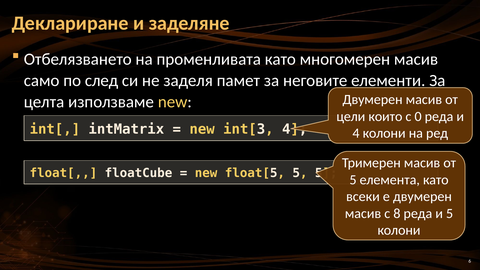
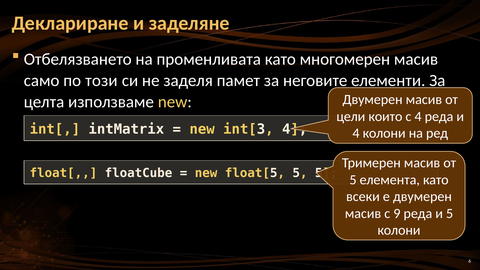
след: след -> този (101, 81)
с 0: 0 -> 4 (418, 116)
8: 8 -> 9 (397, 213)
